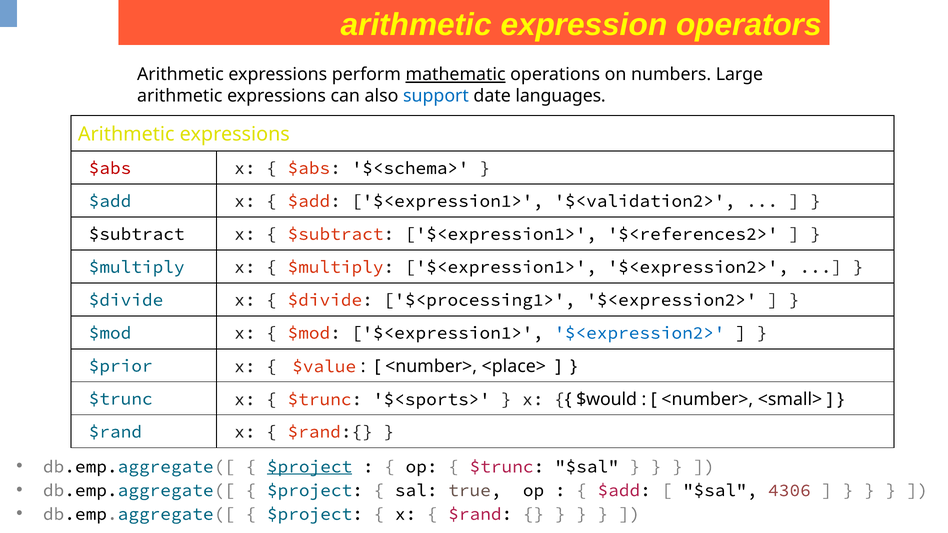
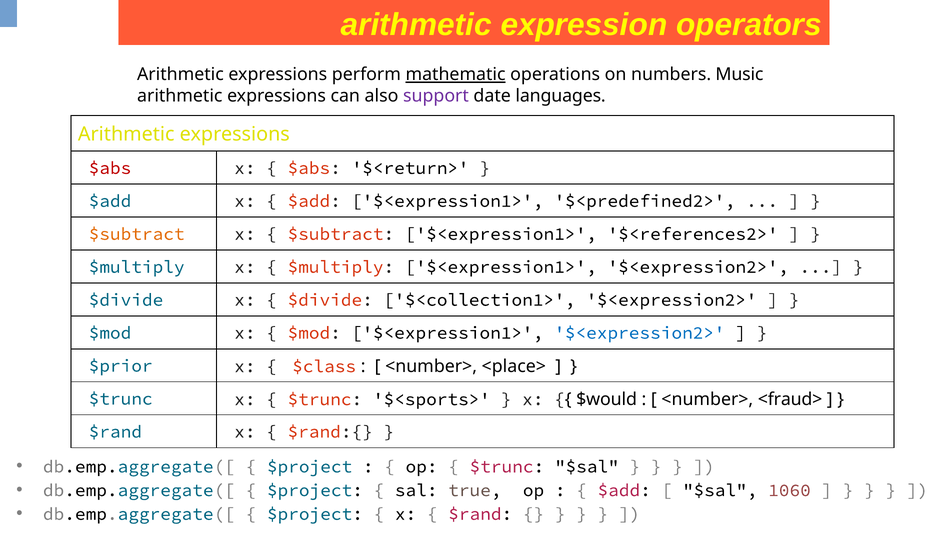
Large: Large -> Music (739, 75)
support colour: blue -> purple (436, 96)
$<schema>: $<schema> -> $<return> (410, 168)
$<validation2>: $<validation2> -> $<predefined2> (645, 201)
$subtract colour: black -> orange (137, 234)
$<processing1>: $<processing1> -> $<collection1> (480, 300)
$value: $value -> $class (324, 366)
<small>: <small> -> <fraud> (790, 399)
$project underline: present -> none (310, 467)
4306: 4306 -> 1060 (789, 490)
